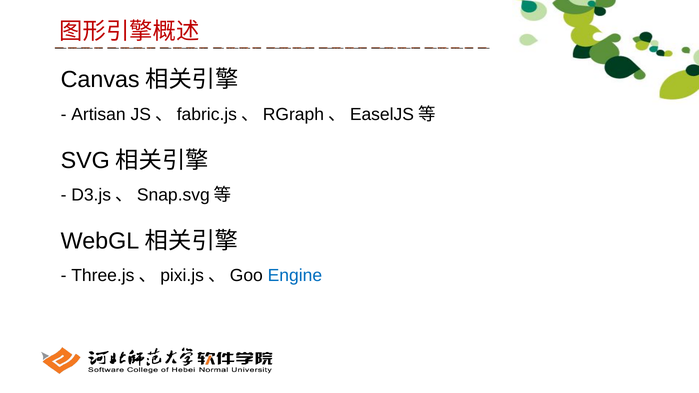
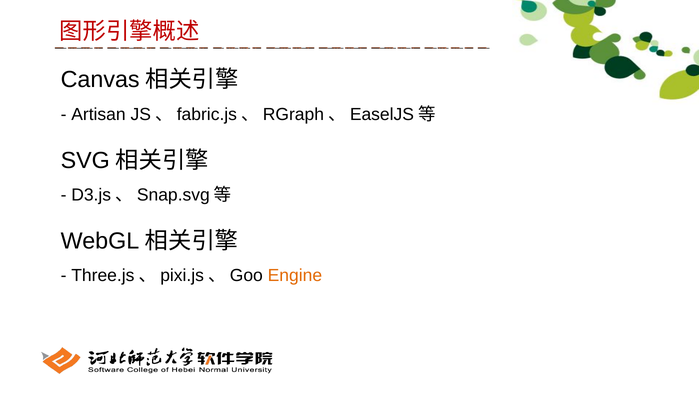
Engine colour: blue -> orange (295, 276)
